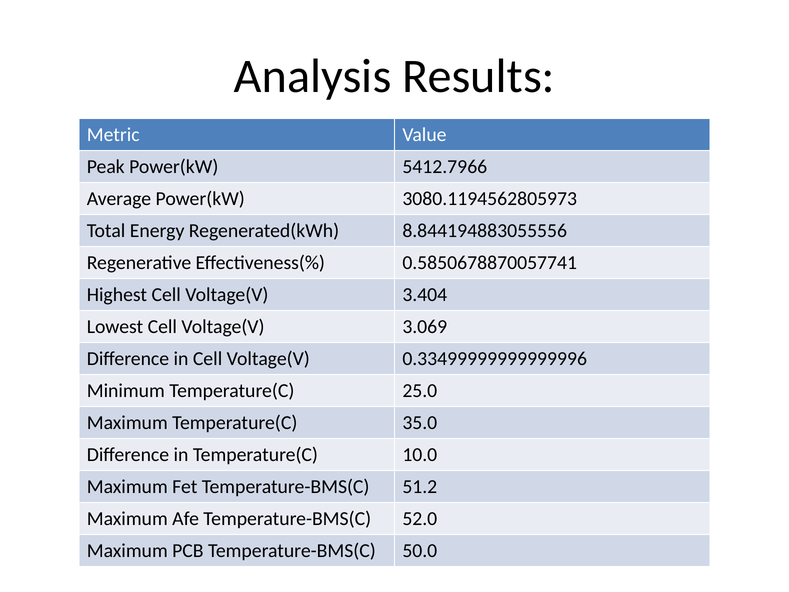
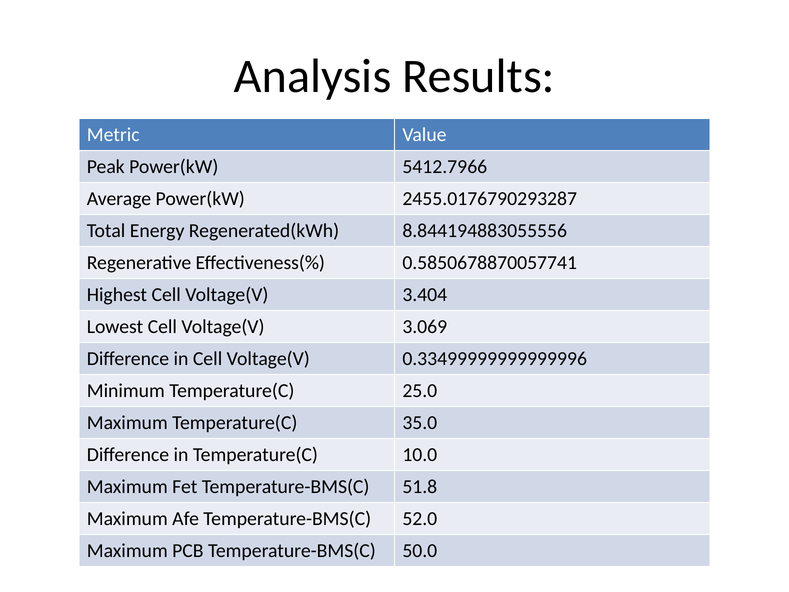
3080.1194562805973: 3080.1194562805973 -> 2455.0176790293287 (490, 199)
51.2: 51.2 -> 51.8 (420, 487)
